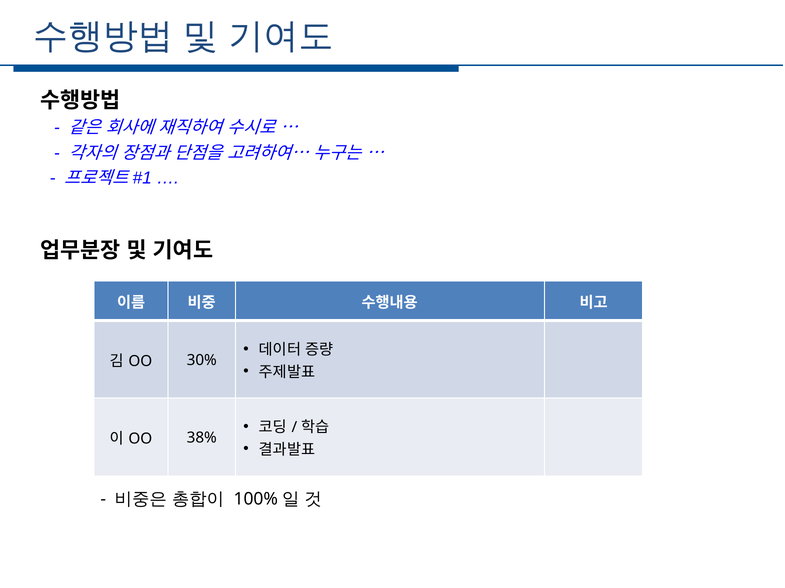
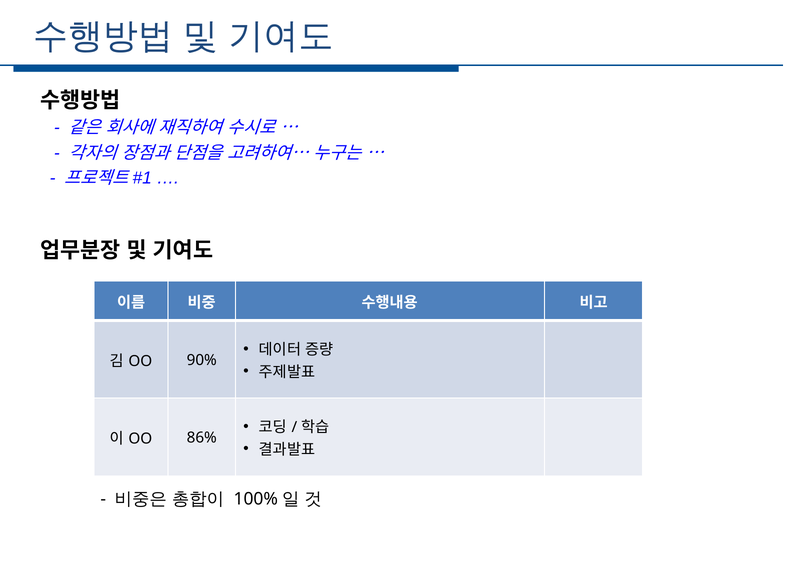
30%: 30% -> 90% (202, 361)
38%: 38% -> 86% (202, 438)
